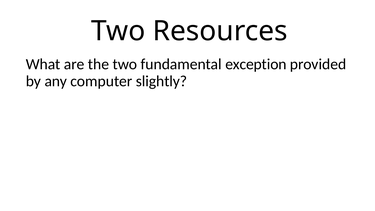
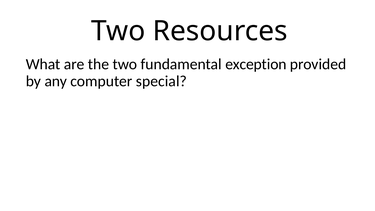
slightly: slightly -> special (161, 81)
